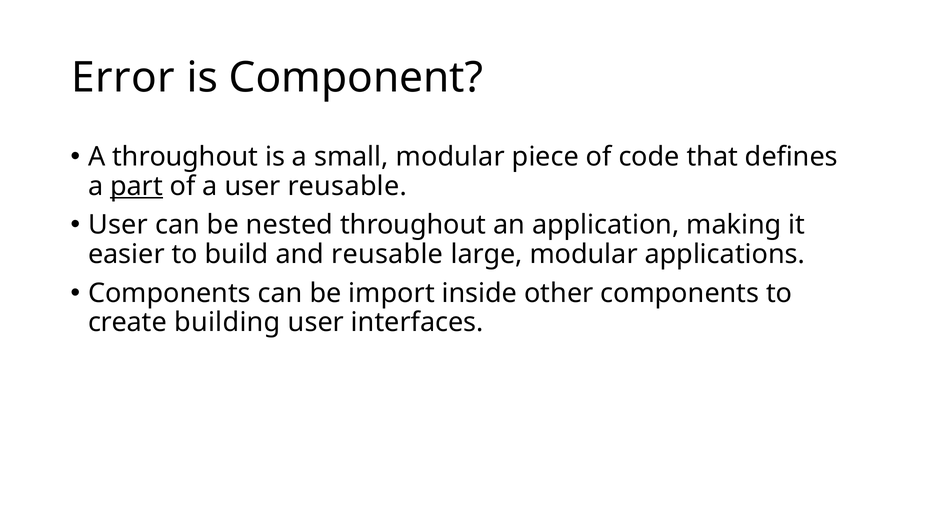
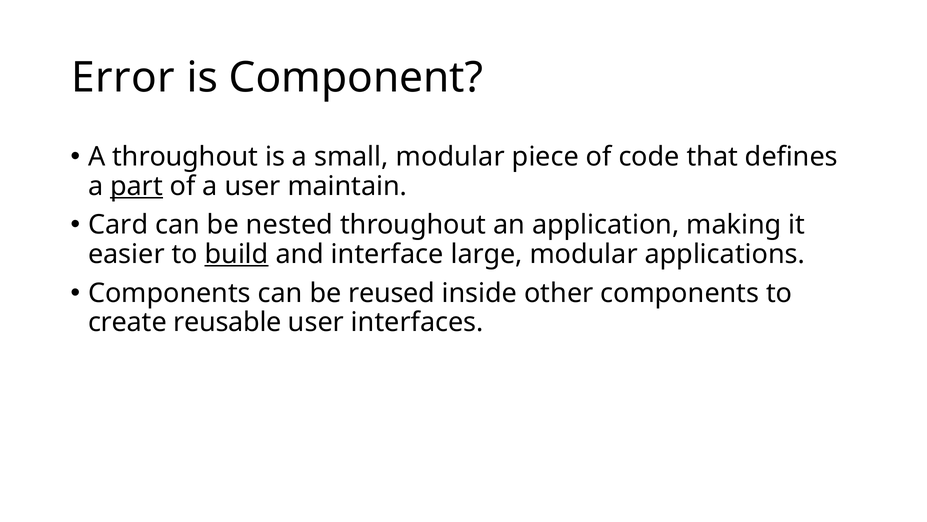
user reusable: reusable -> maintain (347, 186)
User: User -> Card (118, 225)
build underline: none -> present (237, 254)
and reusable: reusable -> interface (387, 254)
import: import -> reused (392, 293)
building: building -> reusable (228, 322)
